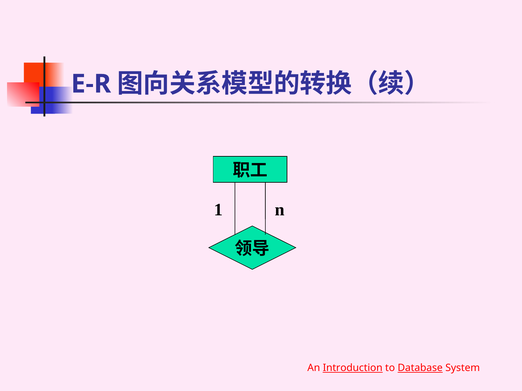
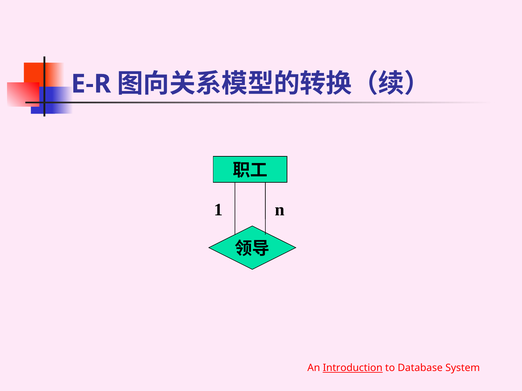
Database underline: present -> none (420, 368)
